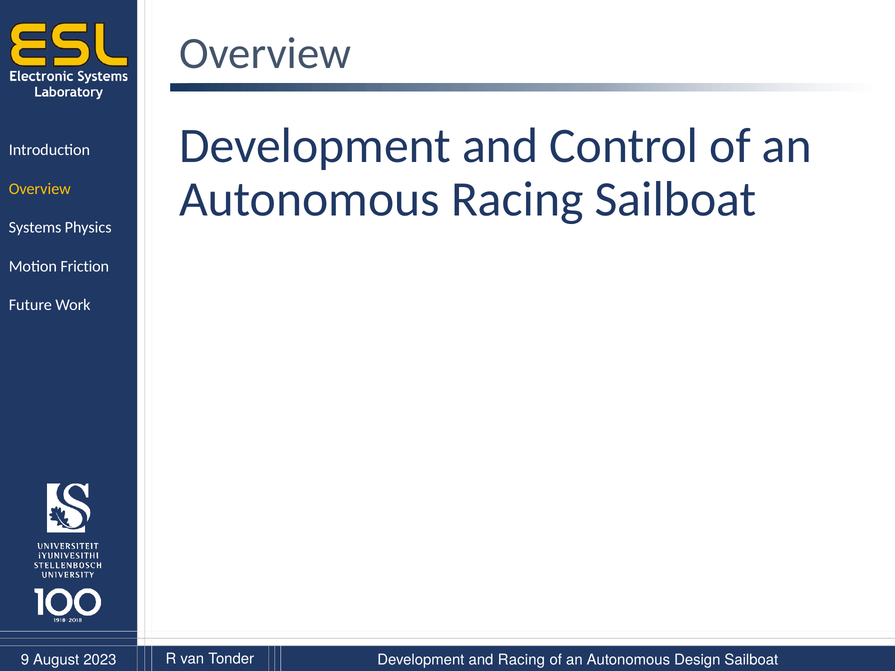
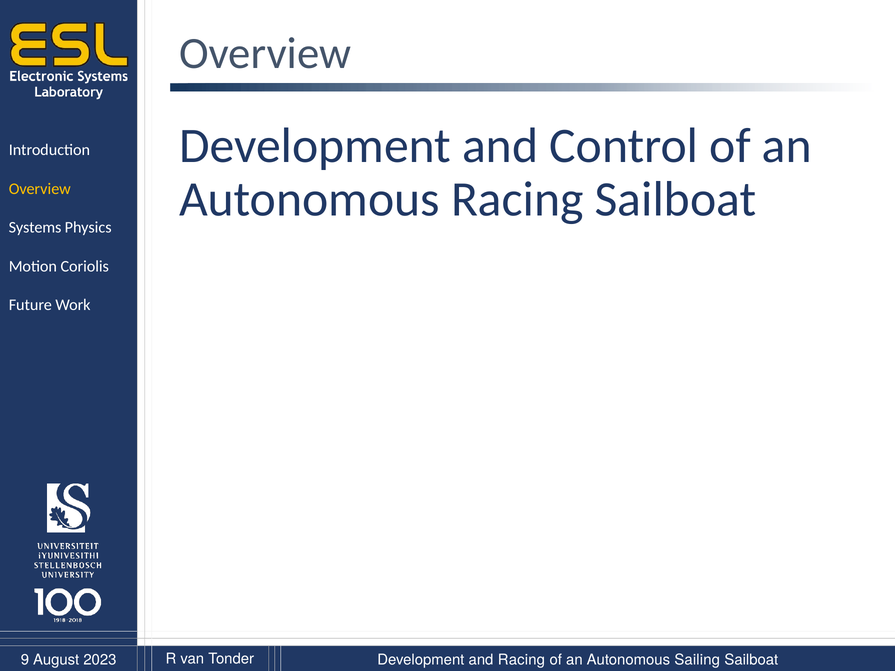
Friction: Friction -> Coriolis (85, 266)
Design: Design -> Sailing (697, 660)
